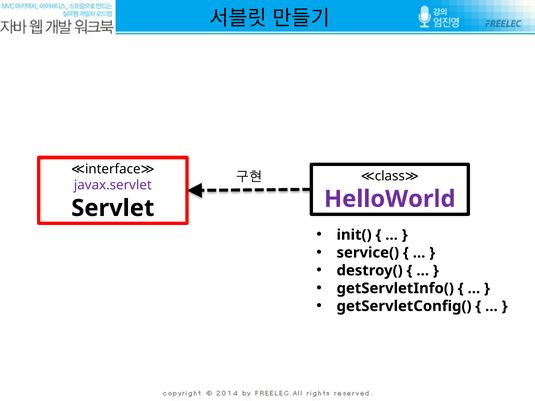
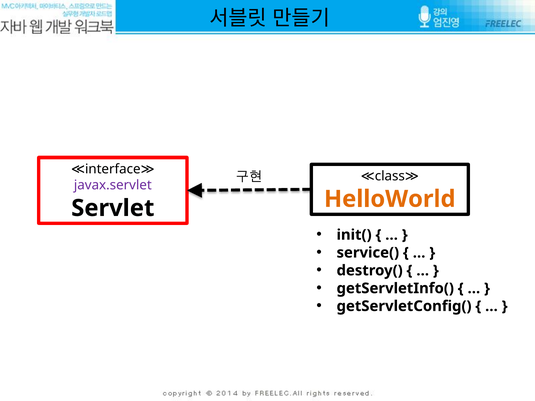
HelloWorld colour: purple -> orange (390, 199)
